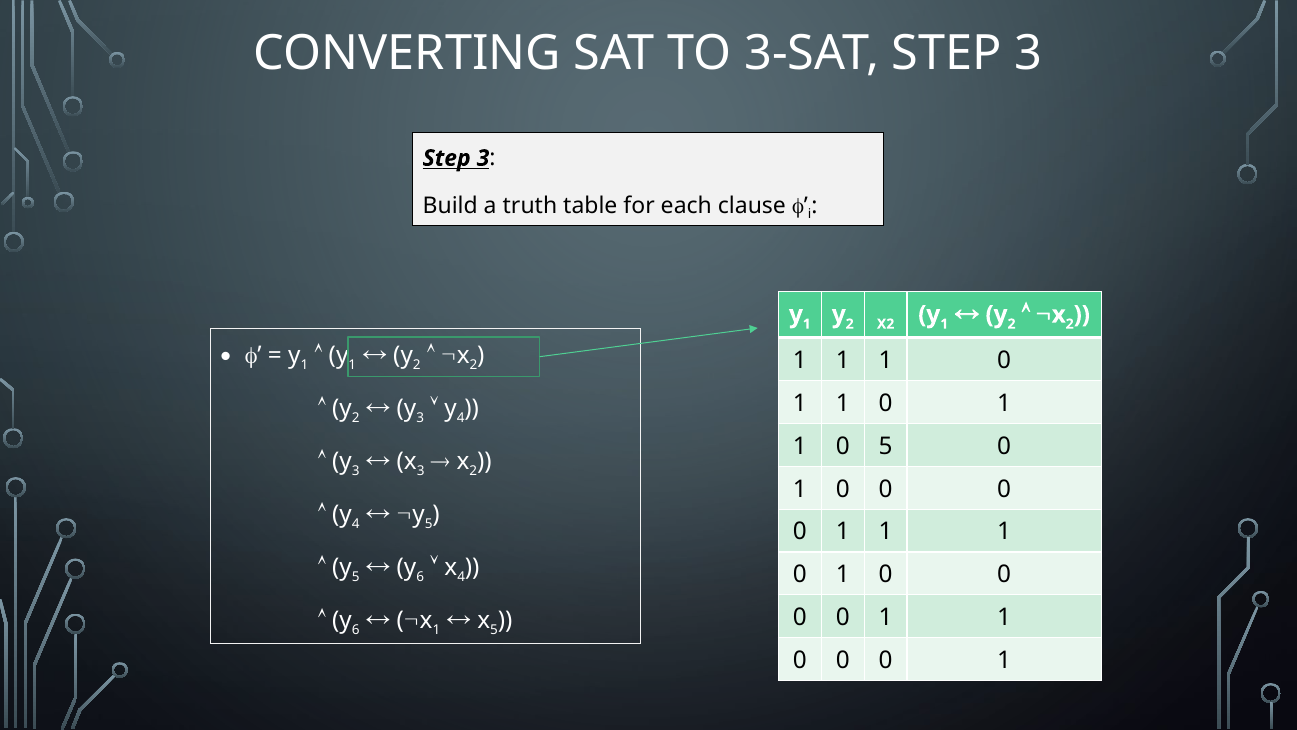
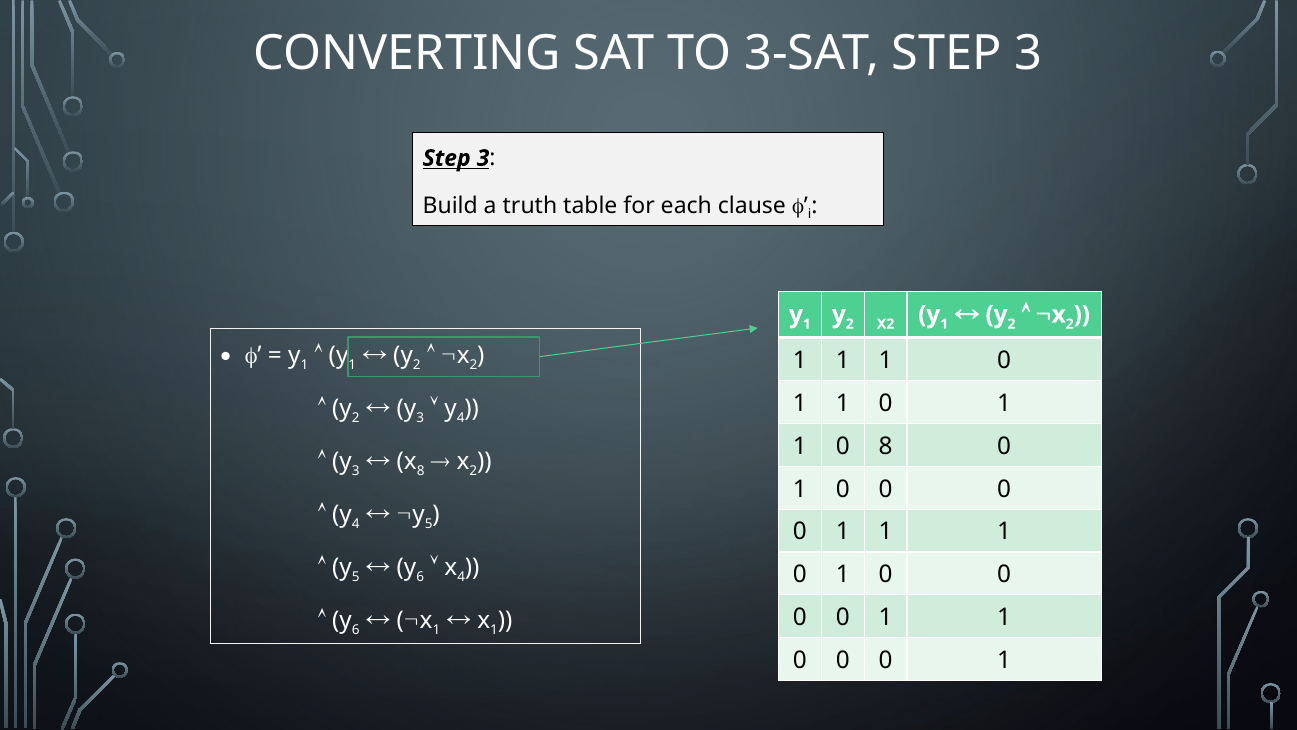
0 5: 5 -> 8 (886, 446)
3: 3 -> 8 (421, 471)
5: 5 -> 1 (494, 629)
